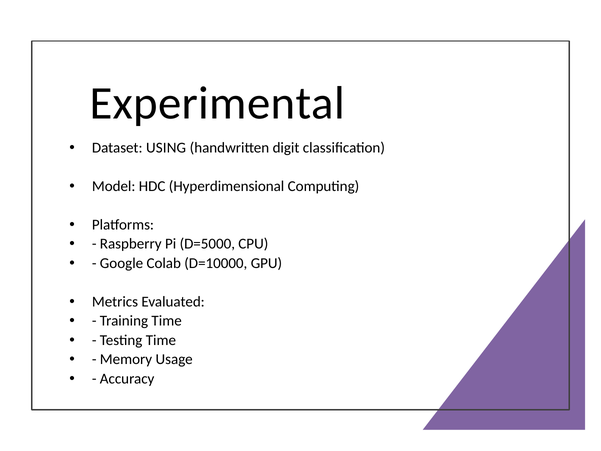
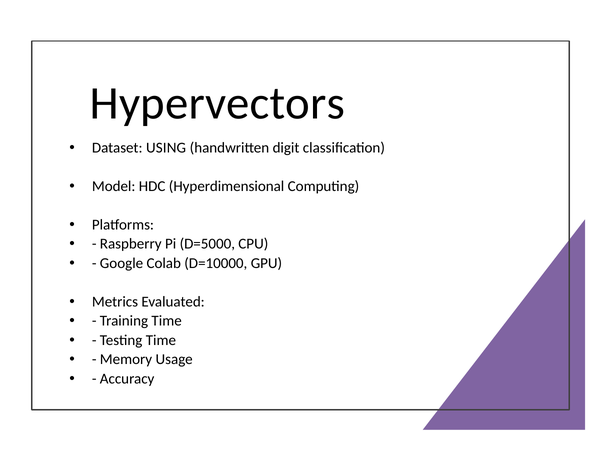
Experimental: Experimental -> Hypervectors (217, 103)
